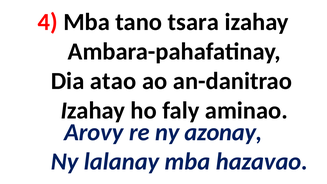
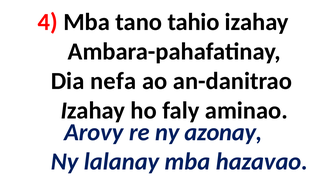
tsara: tsara -> tahio (193, 22)
atao: atao -> nefa (113, 81)
